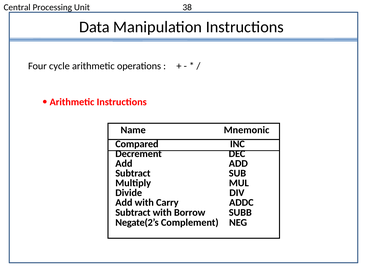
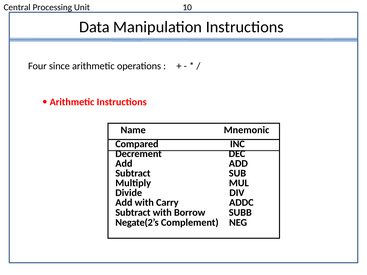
38: 38 -> 10 (187, 7)
cycle: cycle -> since (59, 66)
